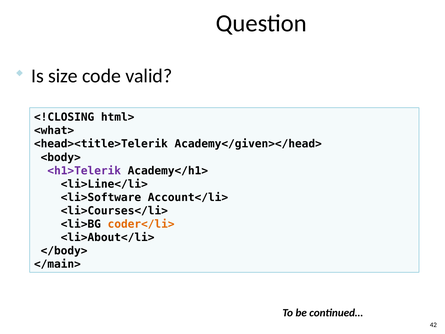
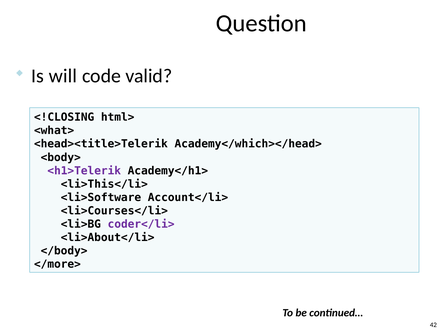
size: size -> will (63, 76)
Academy</given></head>: Academy</given></head> -> Academy</which></head> (248, 144)
<li>Line</li>: <li>Line</li> -> <li>This</li> (104, 184)
coder</li> colour: orange -> purple (141, 224)
</main>: </main> -> </more> (57, 264)
